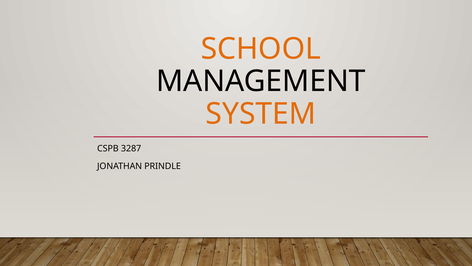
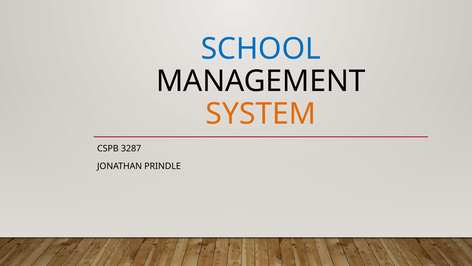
SCHOOL colour: orange -> blue (261, 49)
